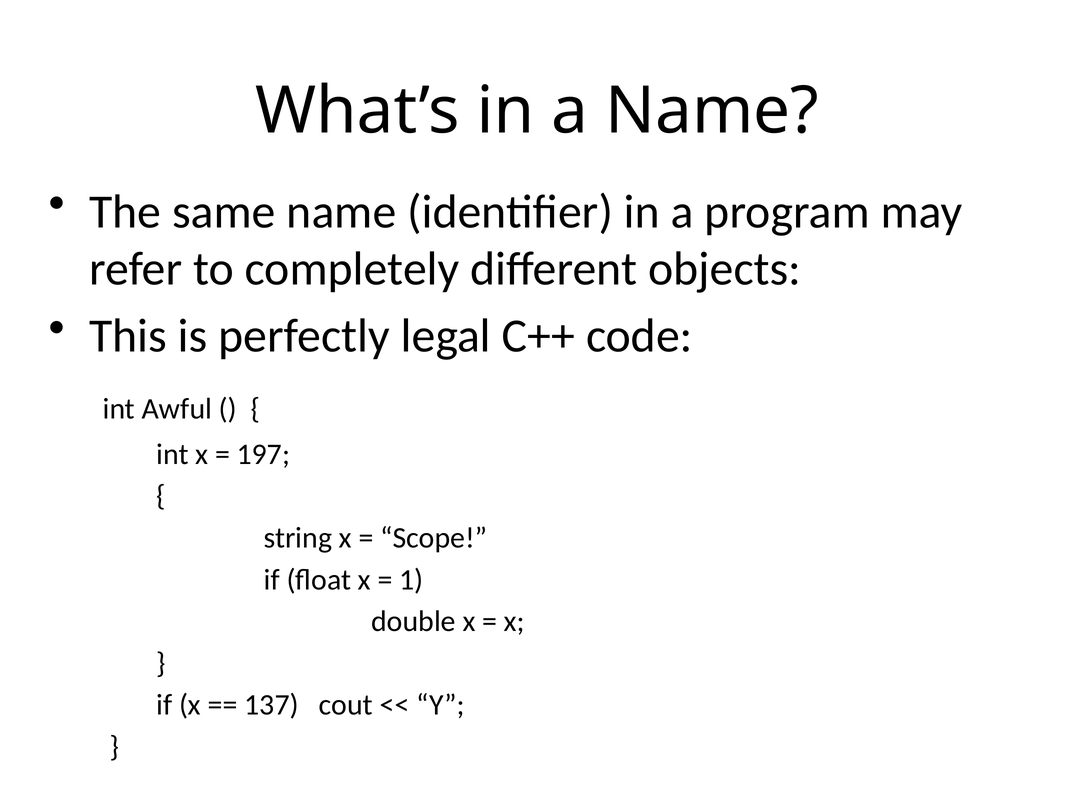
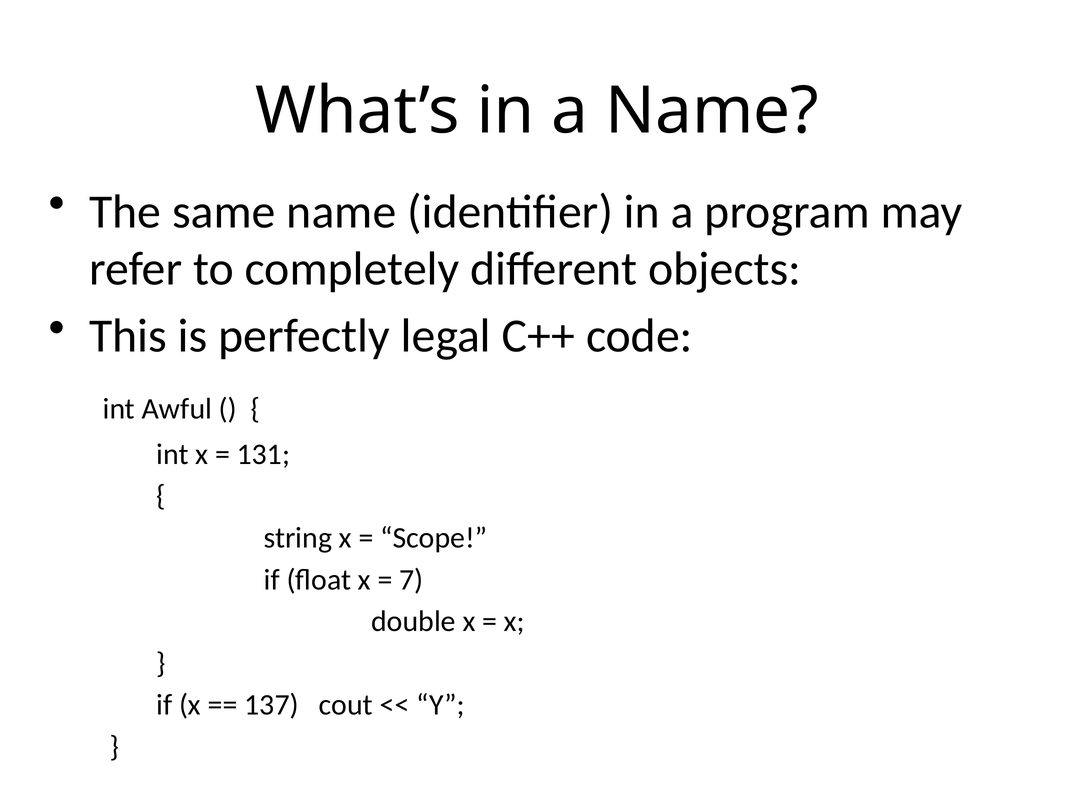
197: 197 -> 131 (263, 454)
1: 1 -> 7 (411, 580)
